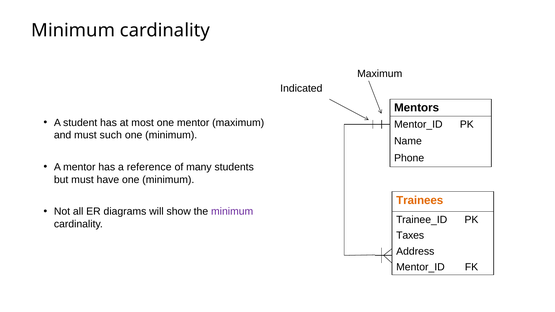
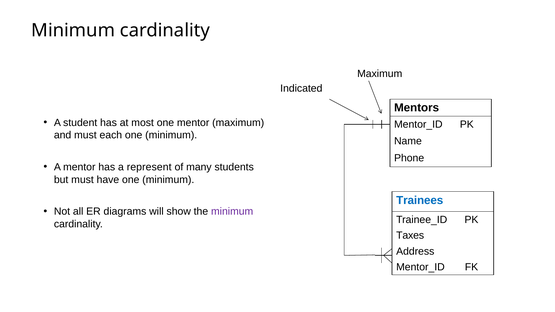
such: such -> each (111, 135)
reference: reference -> represent (149, 167)
Trainees colour: orange -> blue (420, 200)
